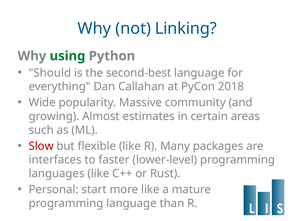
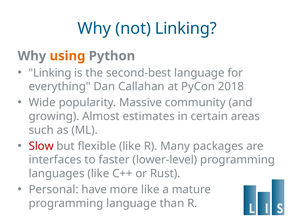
using colour: green -> orange (67, 56)
Should: Should -> Linking (50, 73)
start: start -> have (94, 189)
